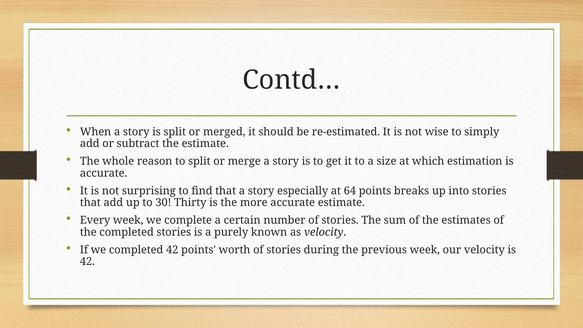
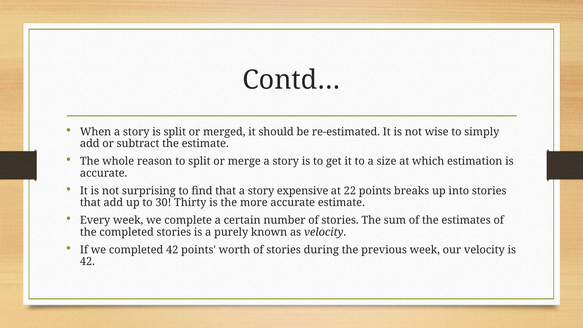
especially: especially -> expensive (303, 191)
64: 64 -> 22 (350, 191)
